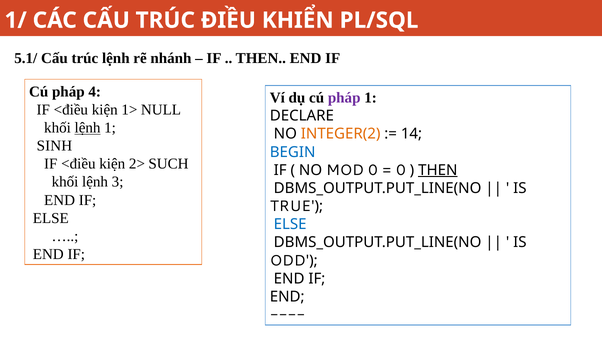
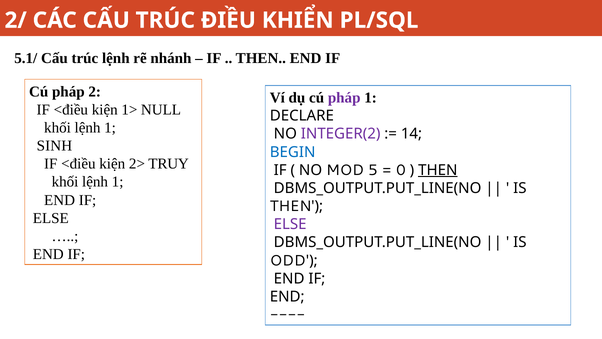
1/: 1/ -> 2/ (16, 20)
4: 4 -> 2 (95, 91)
lệnh underline: present -> none (88, 128)
INTEGER(2 colour: orange -> purple (341, 134)
SUCH: SUCH -> TRUY (169, 164)
MOD 0: 0 -> 5 (373, 170)
3: 3 -> 1 (118, 182)
TRUE: TRUE -> THEN (291, 206)
ELSE colour: blue -> purple (290, 224)
